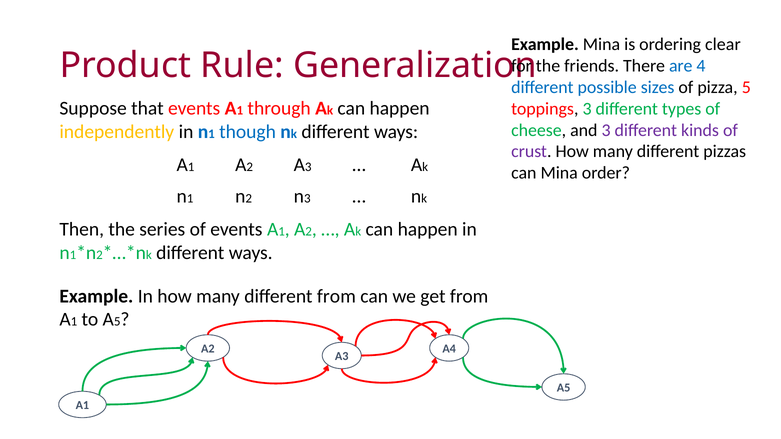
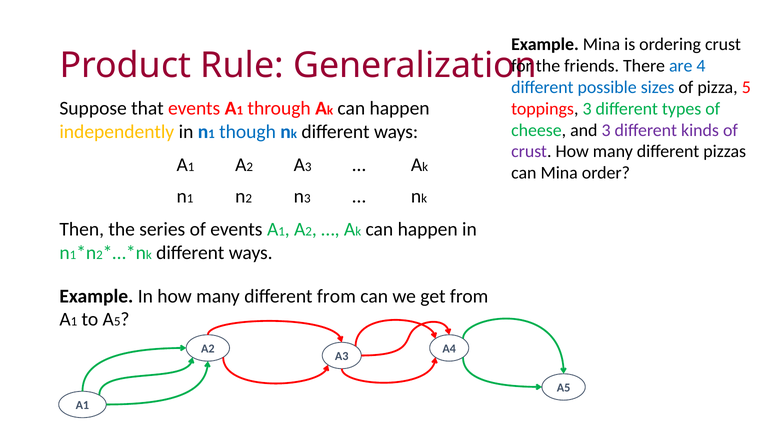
ordering clear: clear -> crust (723, 44)
